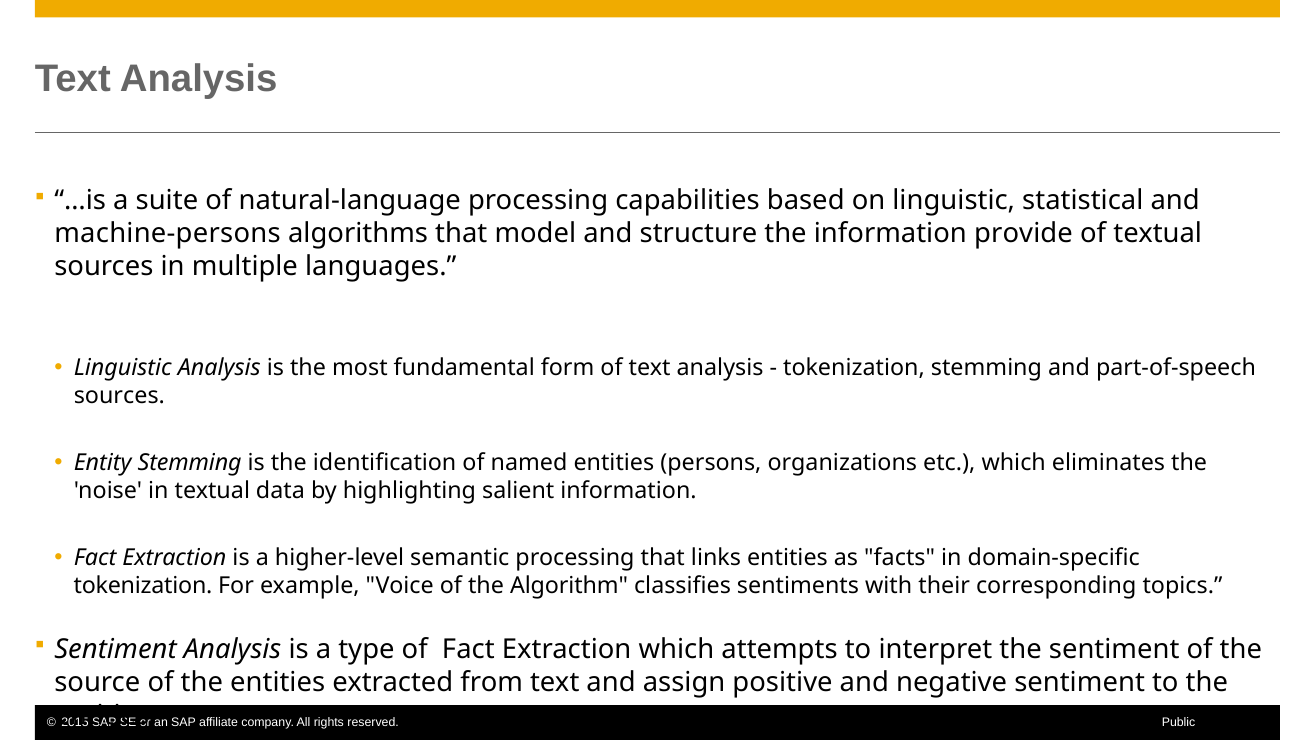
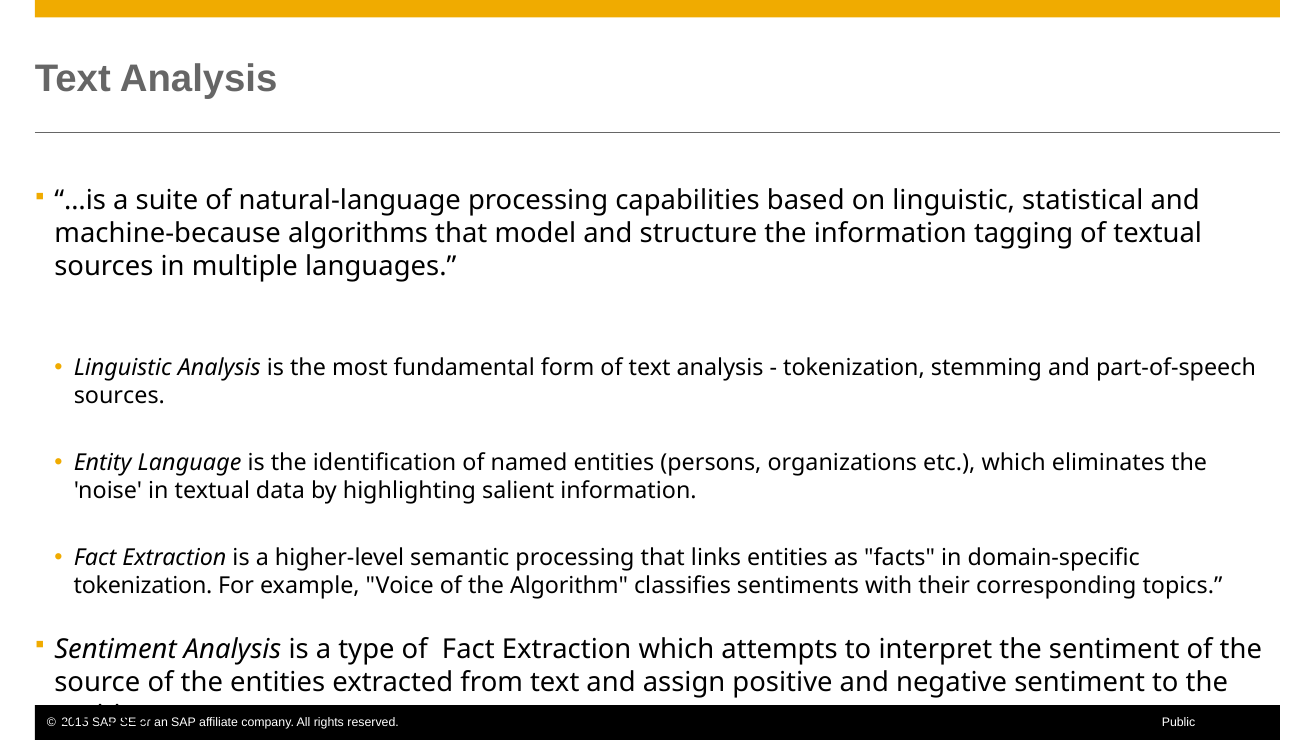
machine-persons: machine-persons -> machine-because (168, 234)
provide: provide -> tagging (1024, 234)
Entity Stemming: Stemming -> Language (190, 463)
